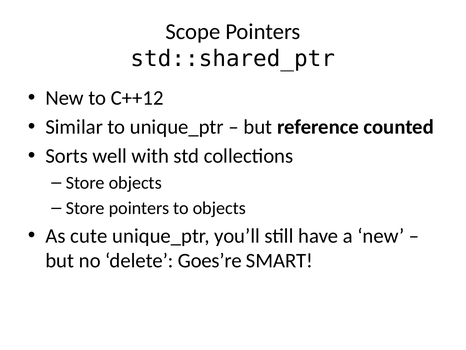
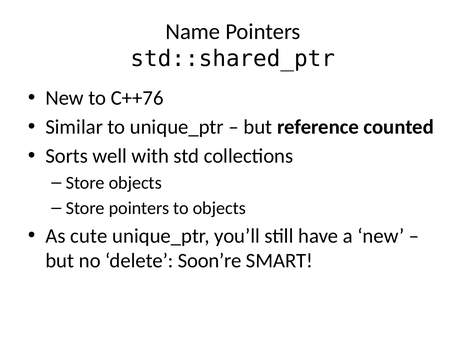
Scope: Scope -> Name (193, 31)
C++12: C++12 -> C++76 (137, 98)
Goes’re: Goes’re -> Soon’re (210, 260)
